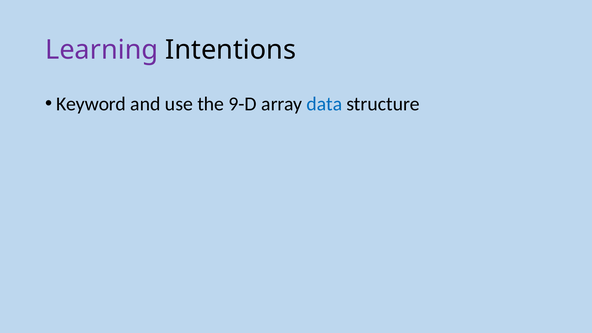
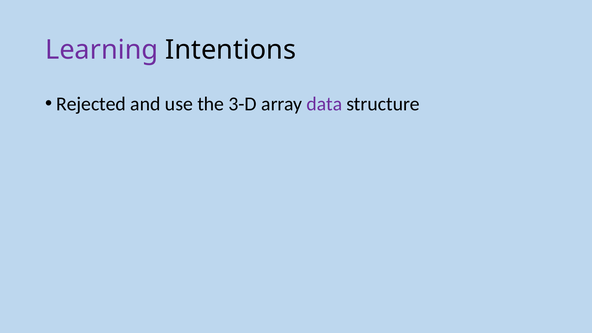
Keyword: Keyword -> Rejected (91, 104)
9-D: 9-D -> 3-D (243, 104)
data colour: blue -> purple (324, 104)
